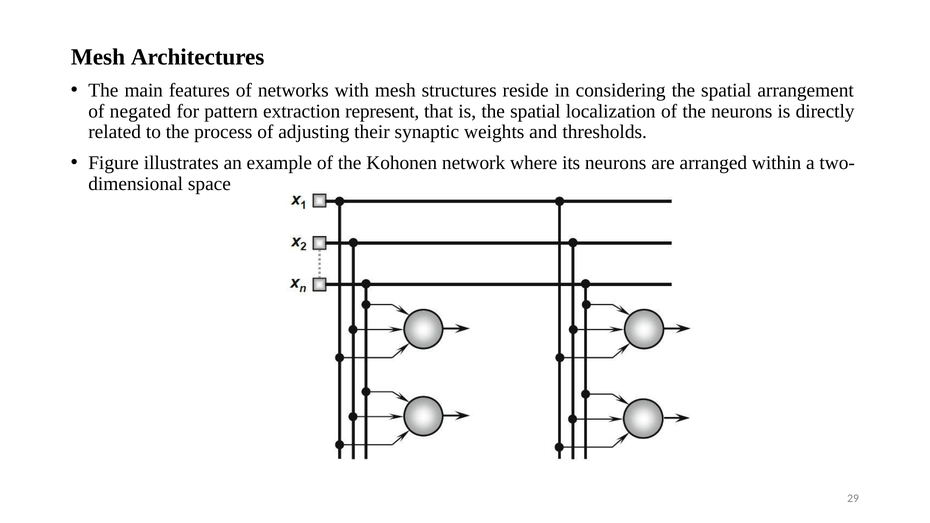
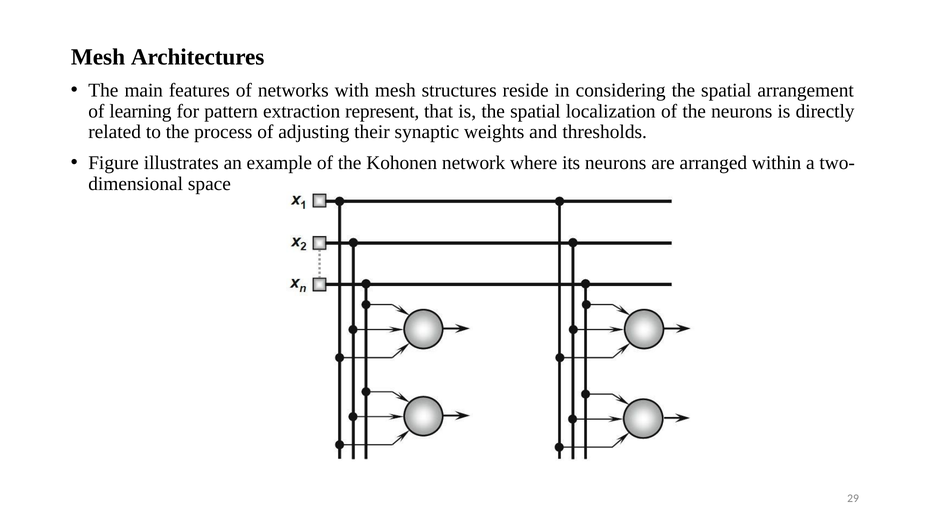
negated: negated -> learning (141, 111)
